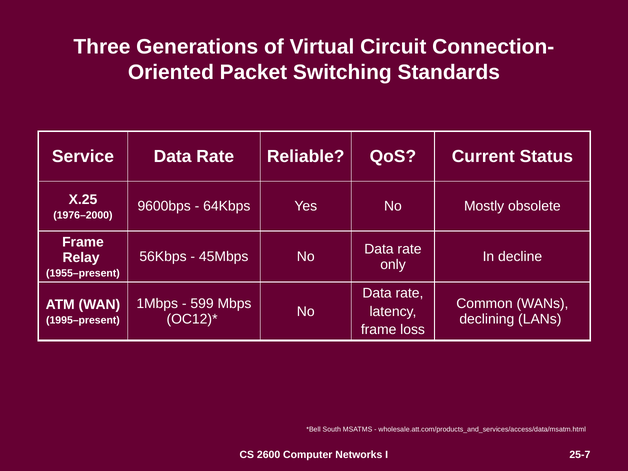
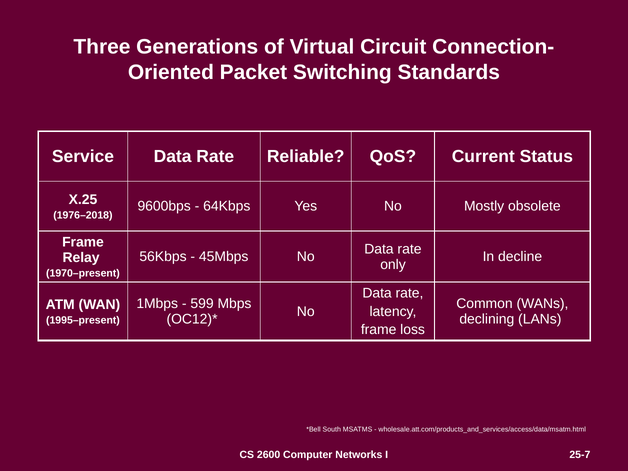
1976–2000: 1976–2000 -> 1976–2018 (83, 215)
1955–present: 1955–present -> 1970–present (83, 273)
